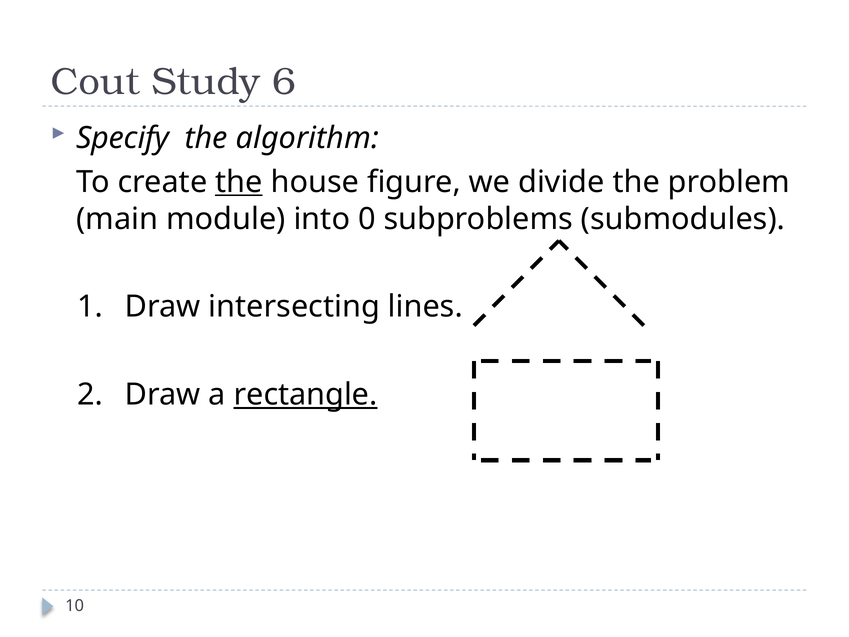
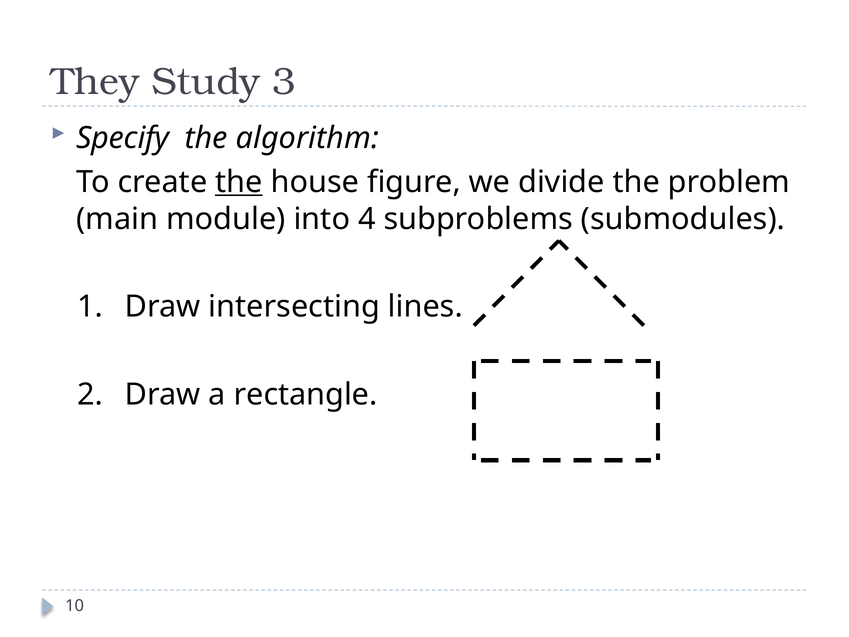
Cout: Cout -> They (95, 82)
6: 6 -> 3 (284, 82)
0: 0 -> 4 (367, 219)
rectangle underline: present -> none (305, 395)
